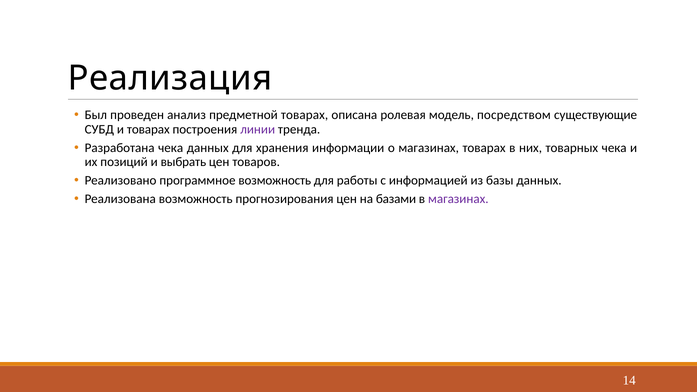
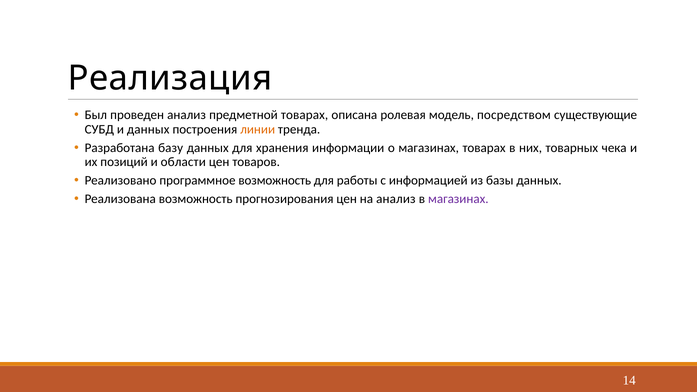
и товарах: товарах -> данных (148, 129)
линии colour: purple -> orange (258, 129)
Разработана чека: чека -> базу (171, 148)
выбрать: выбрать -> области (183, 162)
на базами: базами -> анализ (396, 199)
